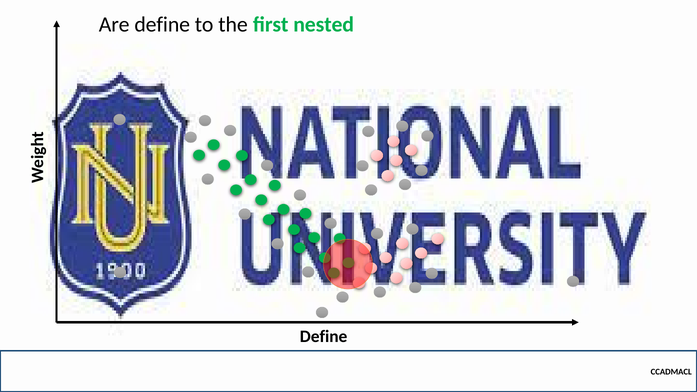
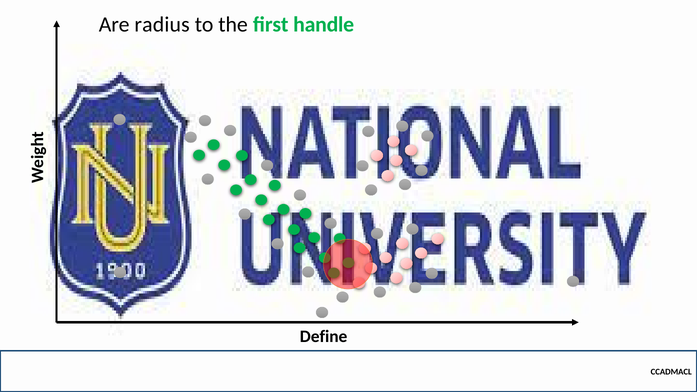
Are define: define -> radius (162, 25)
nested: nested -> handle (324, 25)
